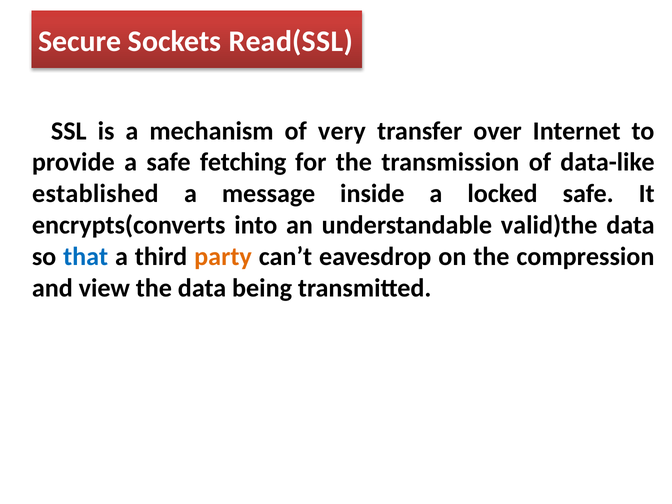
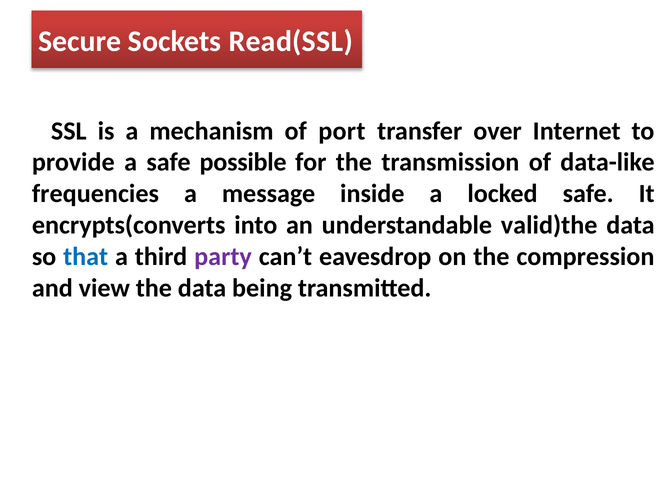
very: very -> port (342, 131)
fetching: fetching -> possible (243, 162)
established: established -> frequencies (95, 194)
party colour: orange -> purple (223, 256)
